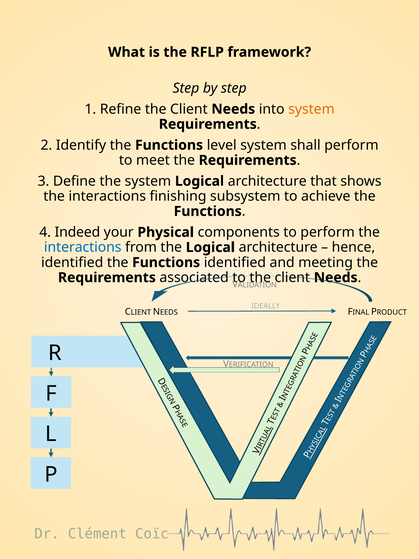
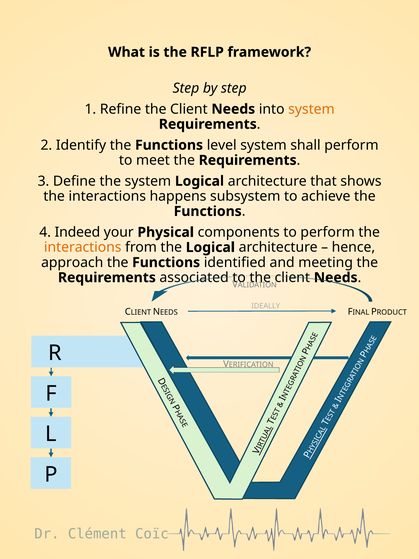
finishing: finishing -> happens (178, 196)
interactions colour: blue -> orange (83, 247)
identified: identified -> approach (72, 262)
